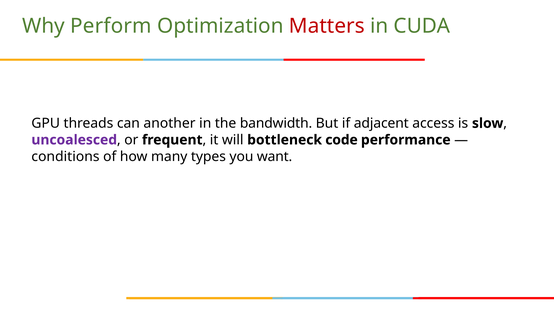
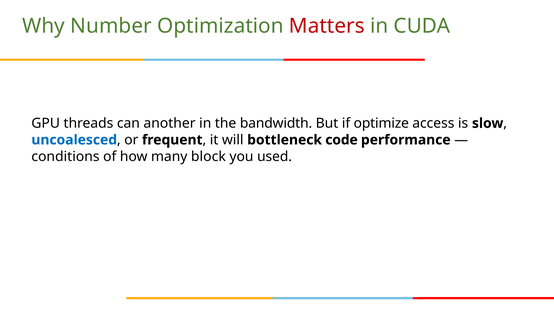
Perform: Perform -> Number (111, 26)
adjacent: adjacent -> optimize (381, 124)
uncoalesced colour: purple -> blue (74, 140)
types: types -> block (208, 157)
want: want -> used (275, 157)
